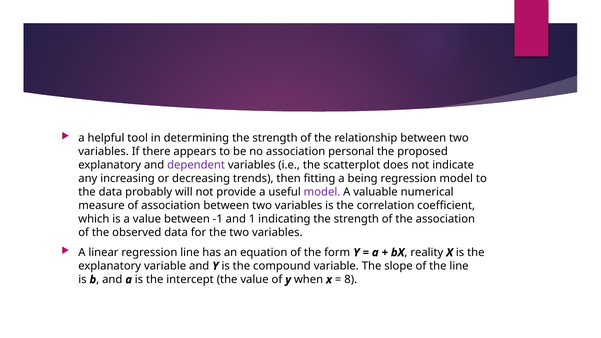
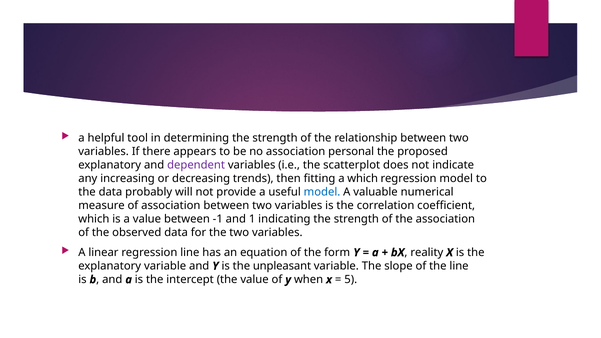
a being: being -> which (363, 179)
model colour: purple -> blue (322, 192)
compound: compound -> unpleasant (282, 266)
8: 8 -> 5 (351, 280)
